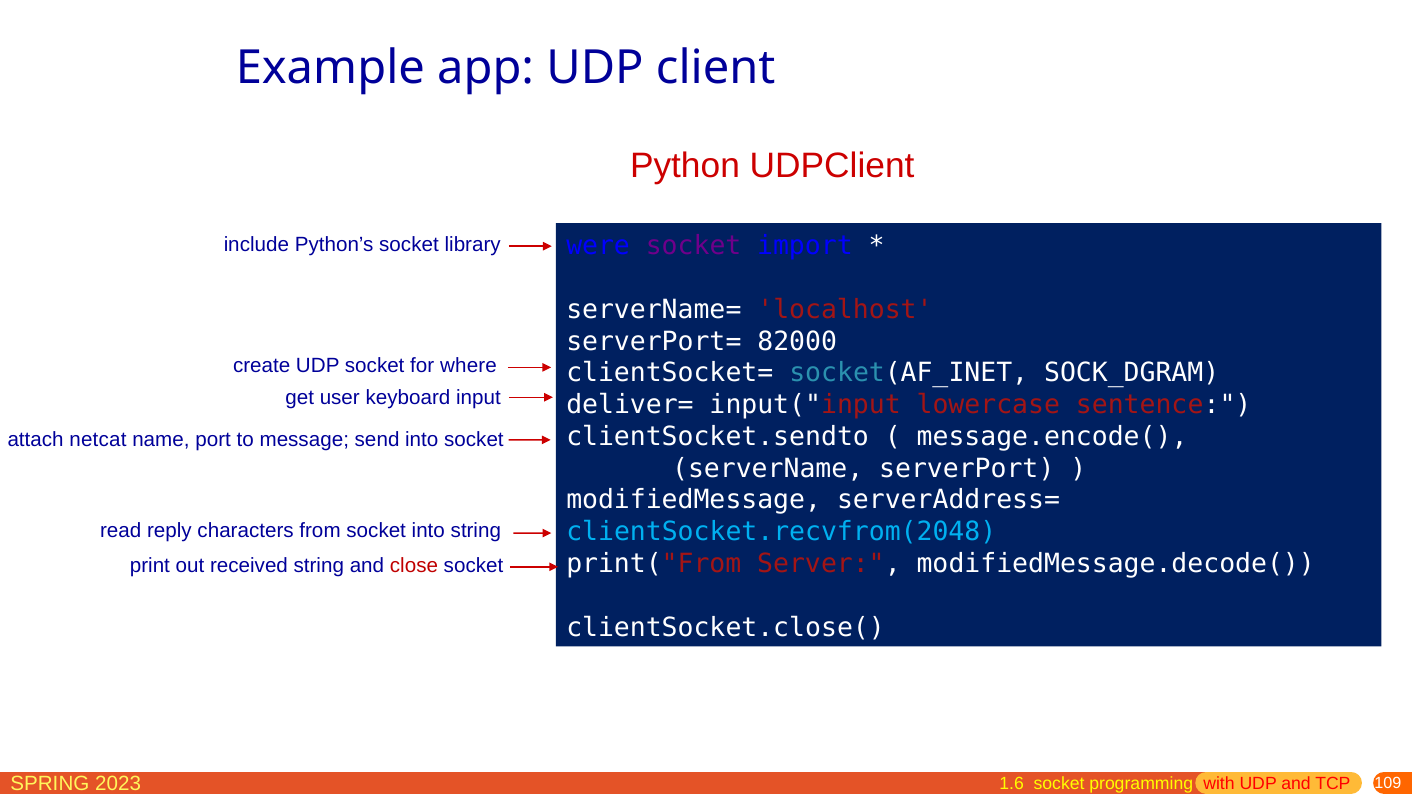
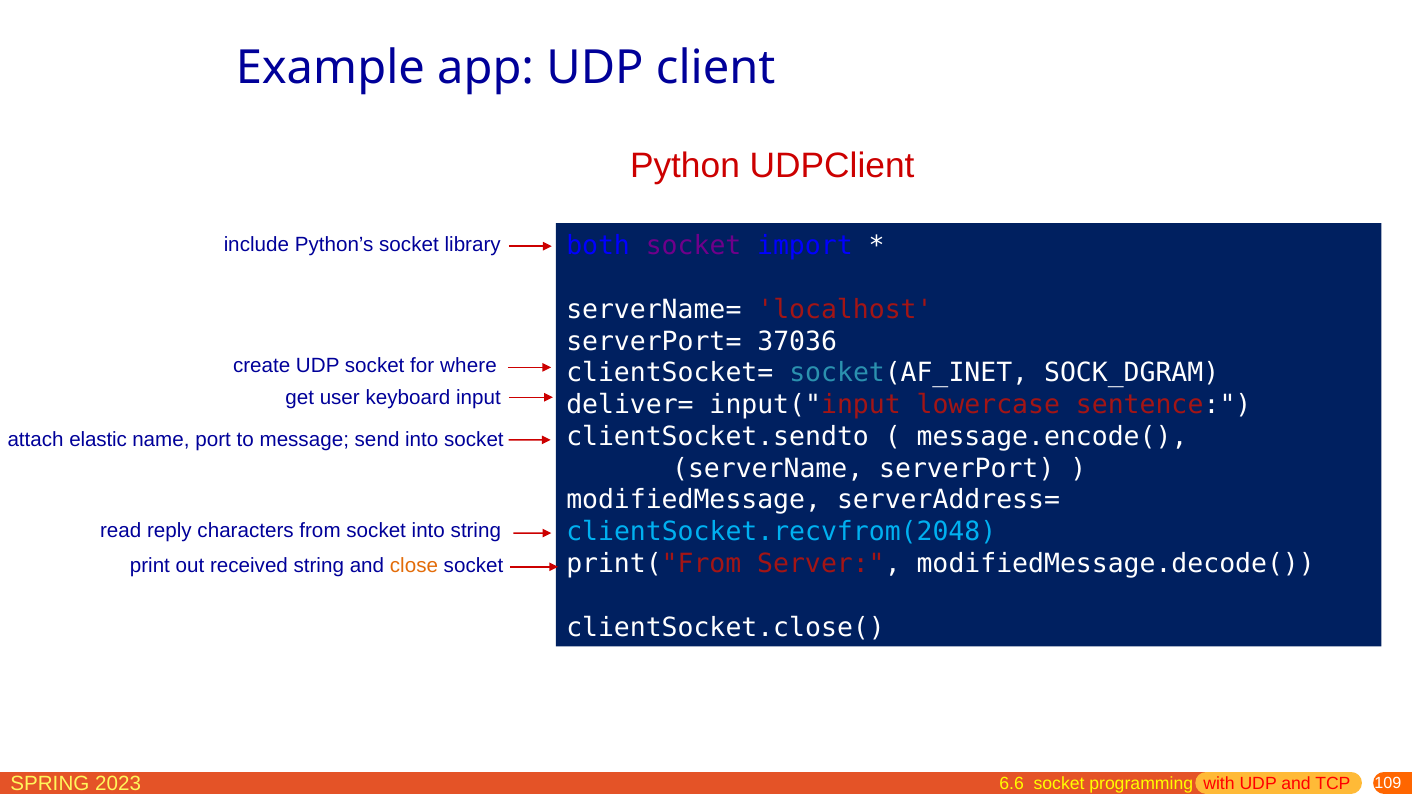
were: were -> both (598, 246)
82000: 82000 -> 37036 (797, 342)
netcat: netcat -> elastic (98, 440)
close colour: red -> orange (414, 566)
1.6: 1.6 -> 6.6 (1012, 784)
